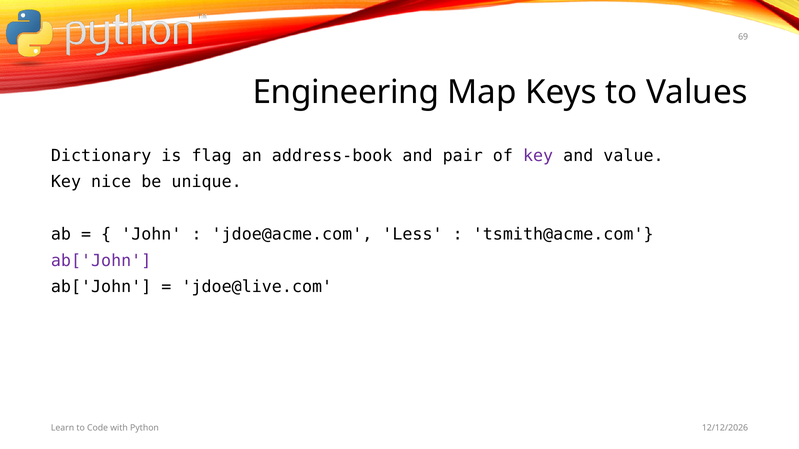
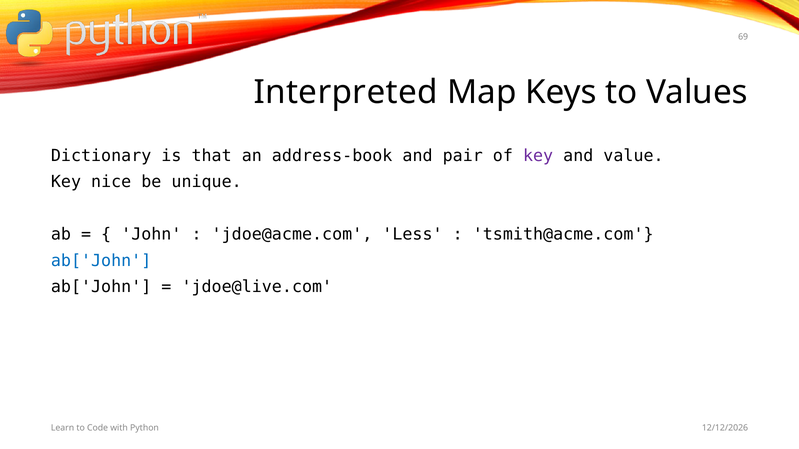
Engineering: Engineering -> Interpreted (346, 92)
flag: flag -> that (212, 156)
ab['John colour: purple -> blue (101, 261)
